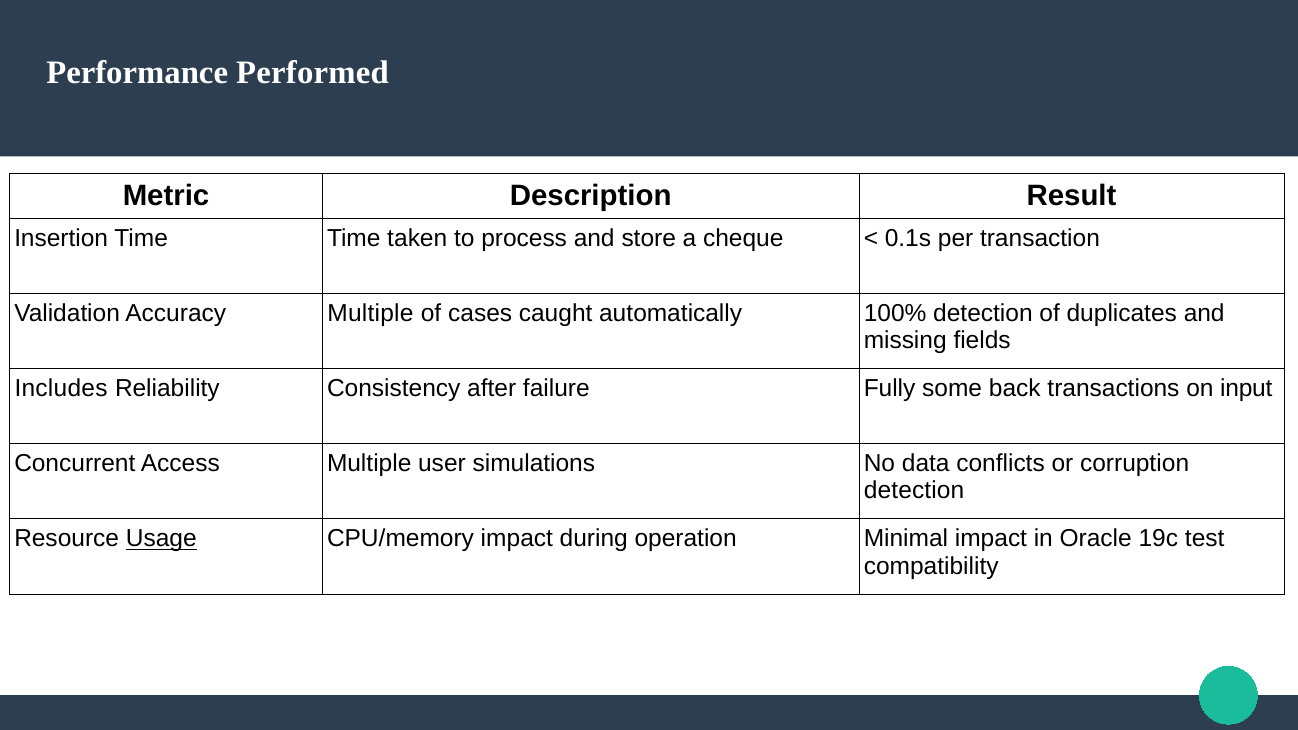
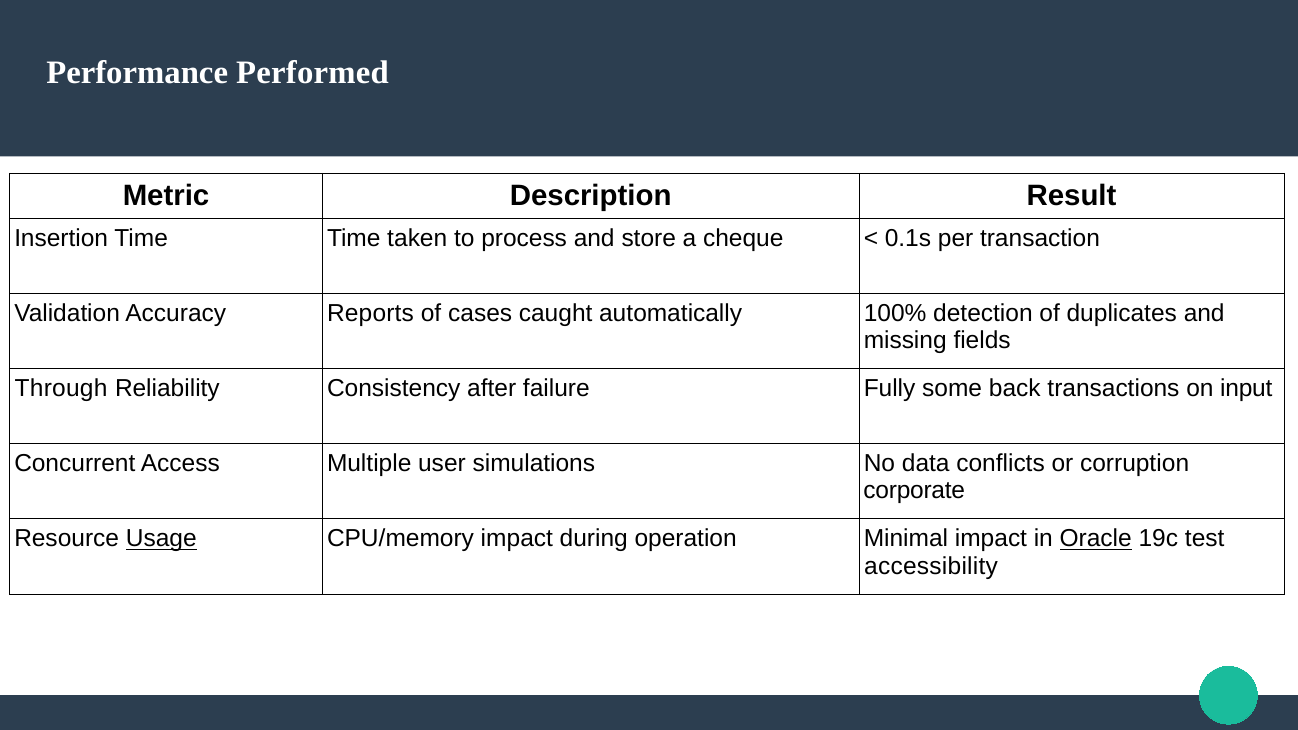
Accuracy Multiple: Multiple -> Reports (370, 313)
Includes: Includes -> Through (61, 388)
detection: detection -> corporate (914, 491)
Oracle underline: none -> present (1096, 539)
compatibility: compatibility -> accessibility (931, 566)
